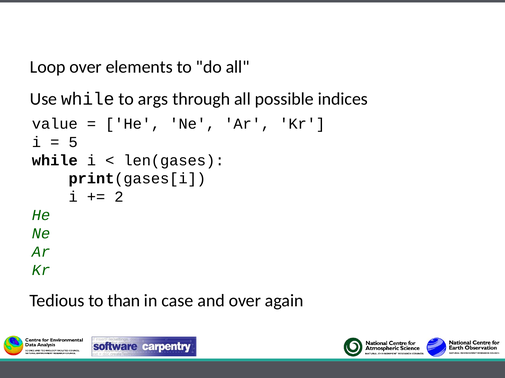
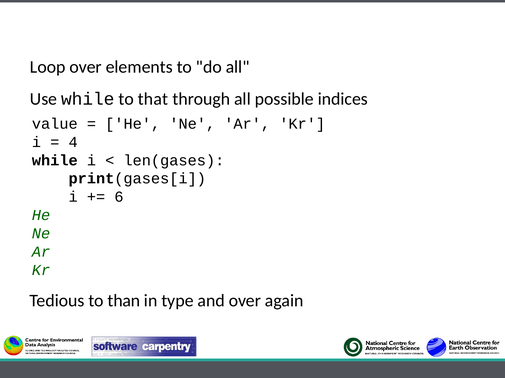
args: args -> that (153, 99)
5: 5 -> 4 (73, 142)
2: 2 -> 6 (119, 197)
case: case -> type (177, 301)
